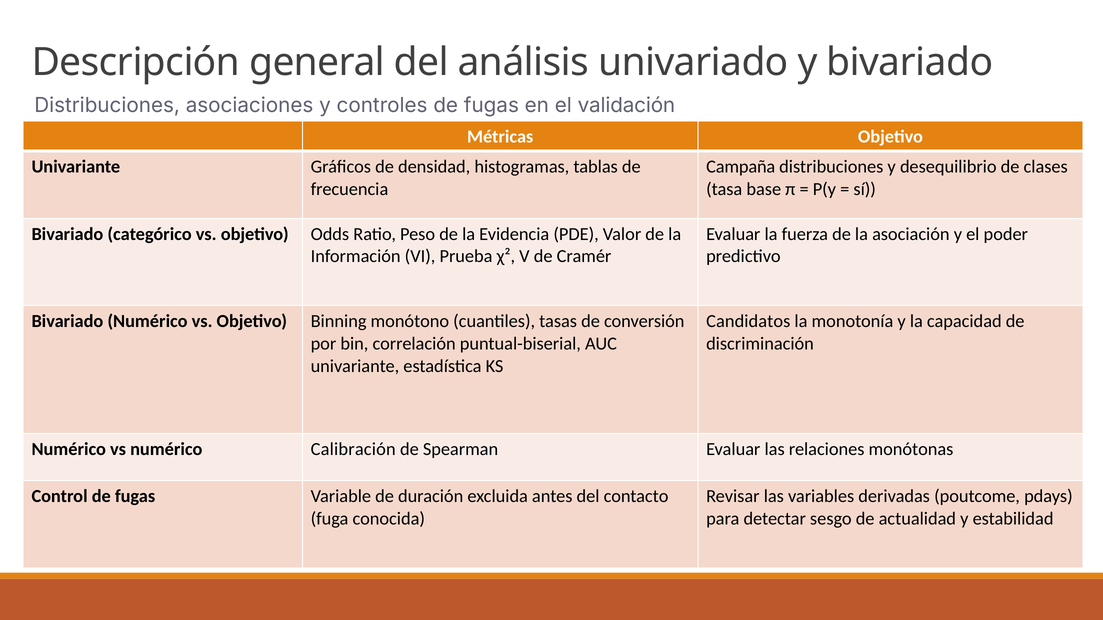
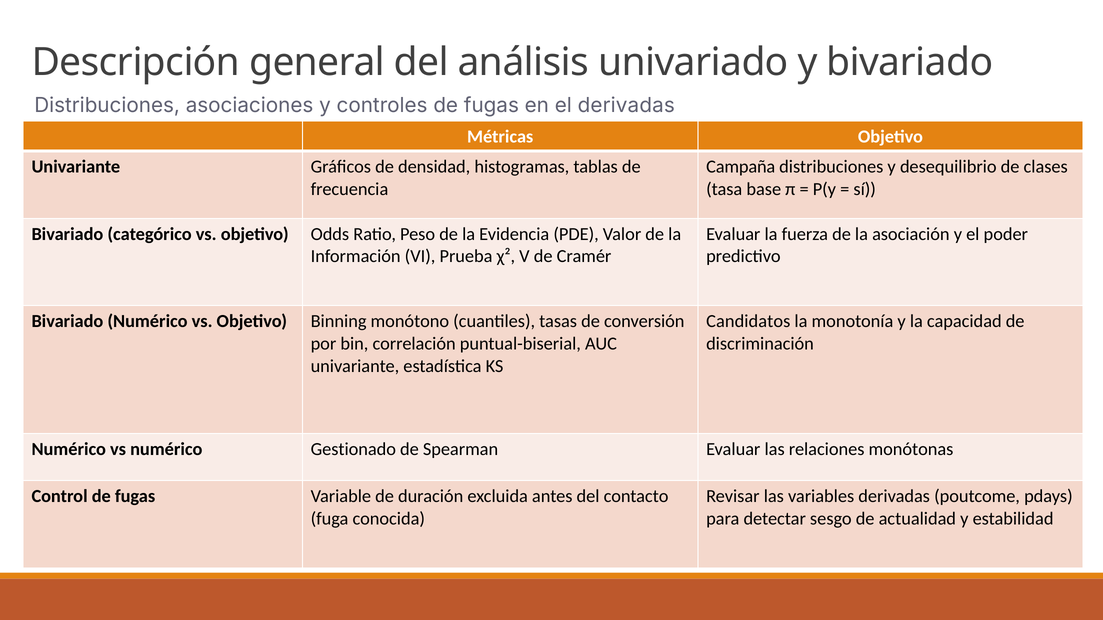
el validación: validación -> derivadas (626, 105)
Calibración: Calibración -> Gestionado (353, 449)
